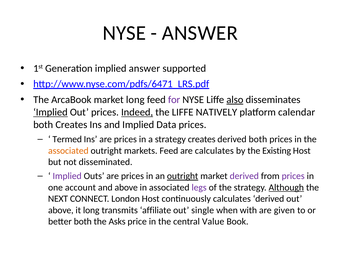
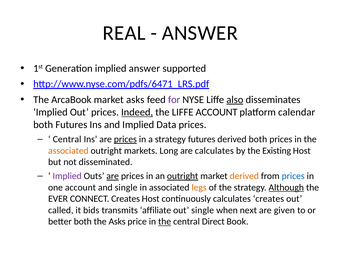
NYSE: NYSE -> REAL (124, 33)
market long: long -> asks (135, 100)
Implied underline: present -> none (50, 112)
LIFFE NATIVELY: NATIVELY -> ACCOUNT (217, 112)
both Creates: Creates -> Futures (71, 125)
Termed: Termed -> Central (67, 139)
prices underline: none -> present (125, 139)
strategy creates: creates -> futures (202, 139)
markets Feed: Feed -> Long (169, 150)
are underline: none -> present (113, 176)
derived colour: purple -> orange (244, 176)
prices colour: purple -> blue (293, 176)
and above: above -> single (126, 187)
legs colour: purple -> orange (199, 187)
NEXT: NEXT -> EVER (58, 199)
CONNECT London: London -> Creates (126, 199)
calculates derived: derived -> creates (268, 199)
above: above -> called (61, 210)
it long: long -> bids (91, 210)
with: with -> next (248, 210)
the underline: none -> present (165, 221)
Value: Value -> Direct (213, 221)
